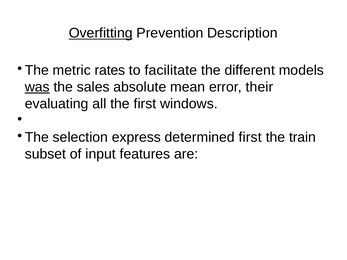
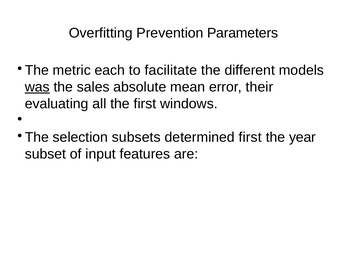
Overfitting underline: present -> none (101, 33)
Description: Description -> Parameters (243, 33)
rates: rates -> each (110, 70)
express: express -> subsets (136, 137)
train: train -> year (302, 137)
